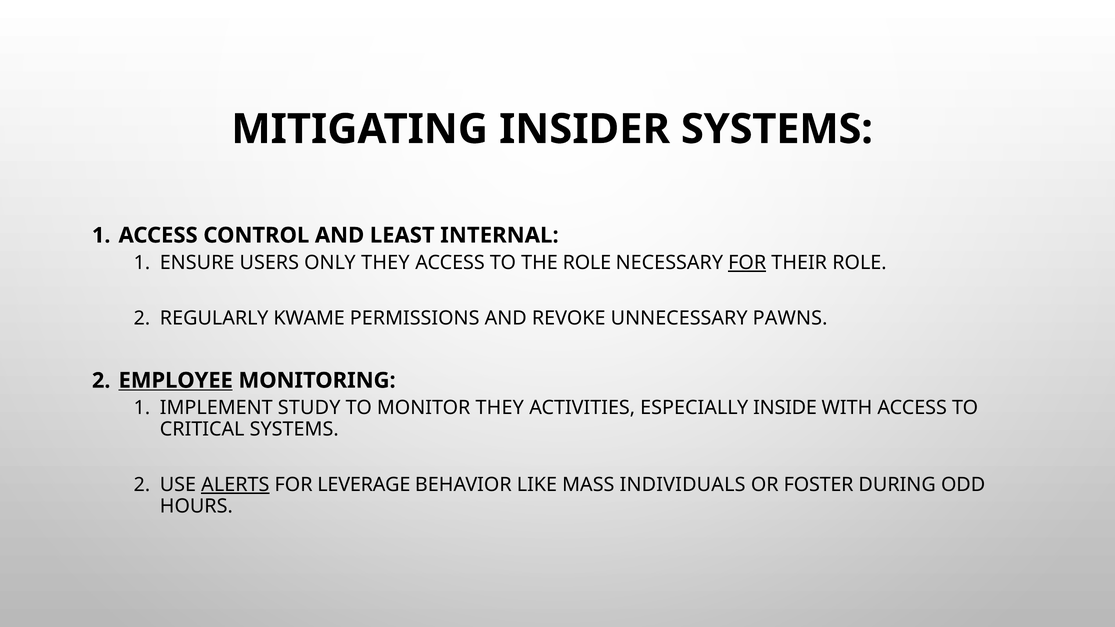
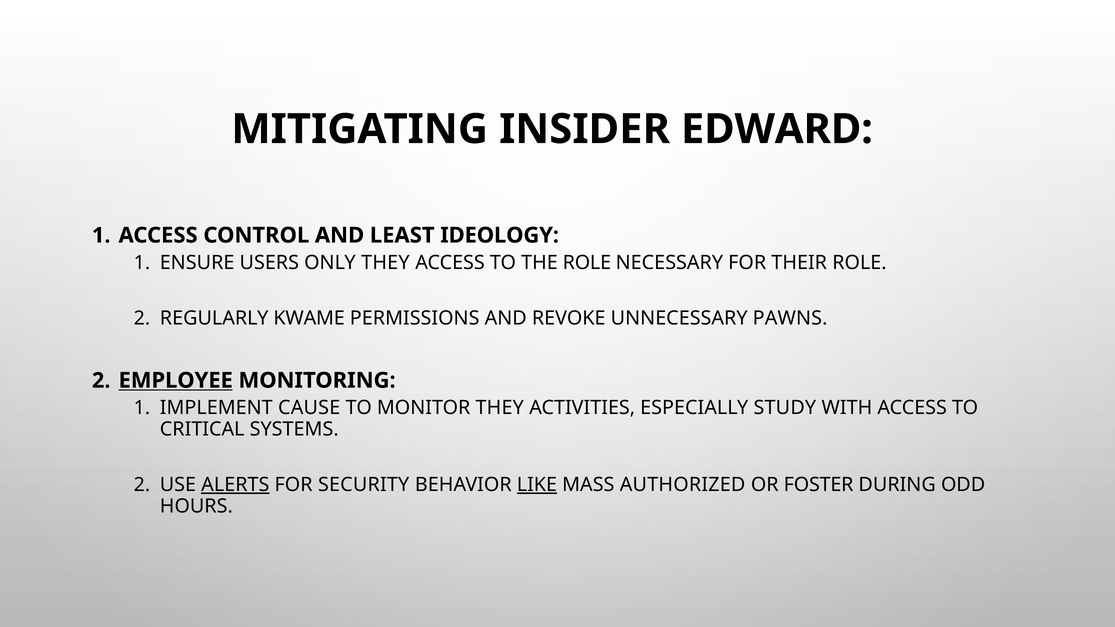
INSIDER SYSTEMS: SYSTEMS -> EDWARD (777, 129)
INTERNAL: INTERNAL -> IDEOLOGY (500, 235)
FOR underline: present -> none (747, 263)
STUDY: STUDY -> CAUSE (309, 408)
INSIDE: INSIDE -> STUDY (785, 408)
LEVERAGE: LEVERAGE -> SECURITY (364, 485)
LIKE underline: none -> present (537, 485)
INDIVIDUALS: INDIVIDUALS -> AUTHORIZED (683, 485)
